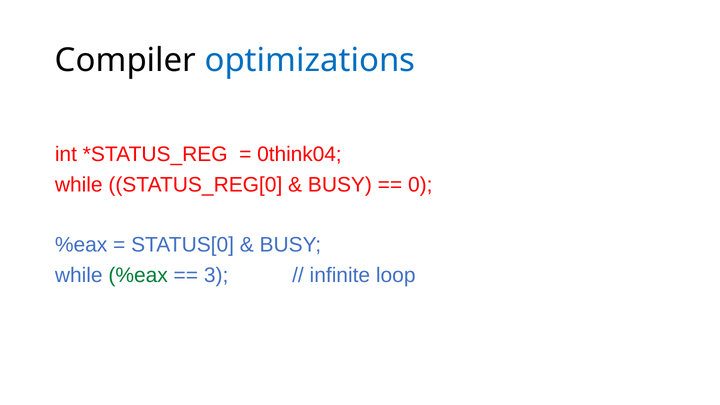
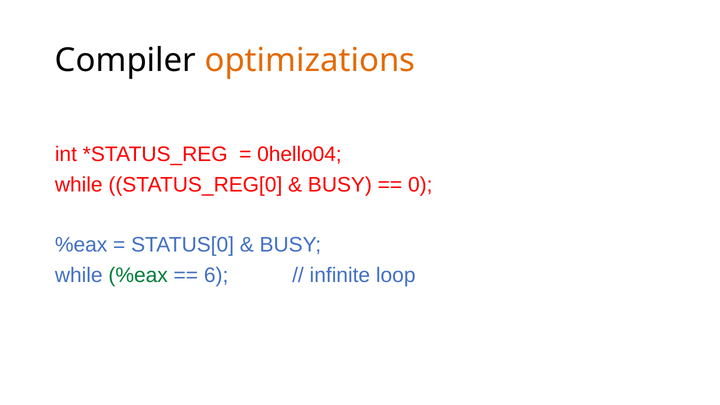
optimizations colour: blue -> orange (310, 60)
0think04: 0think04 -> 0hello04 (299, 154)
3: 3 -> 6 (216, 275)
